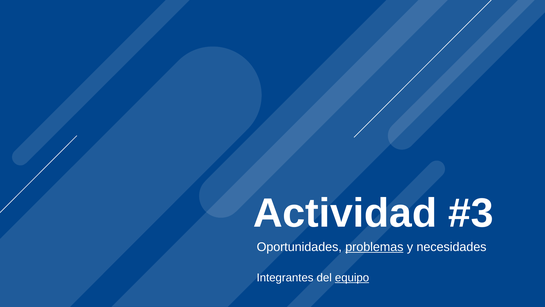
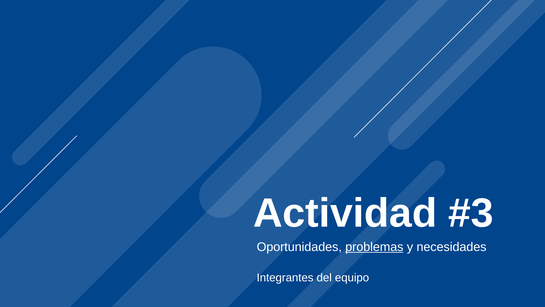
equipo underline: present -> none (352, 277)
